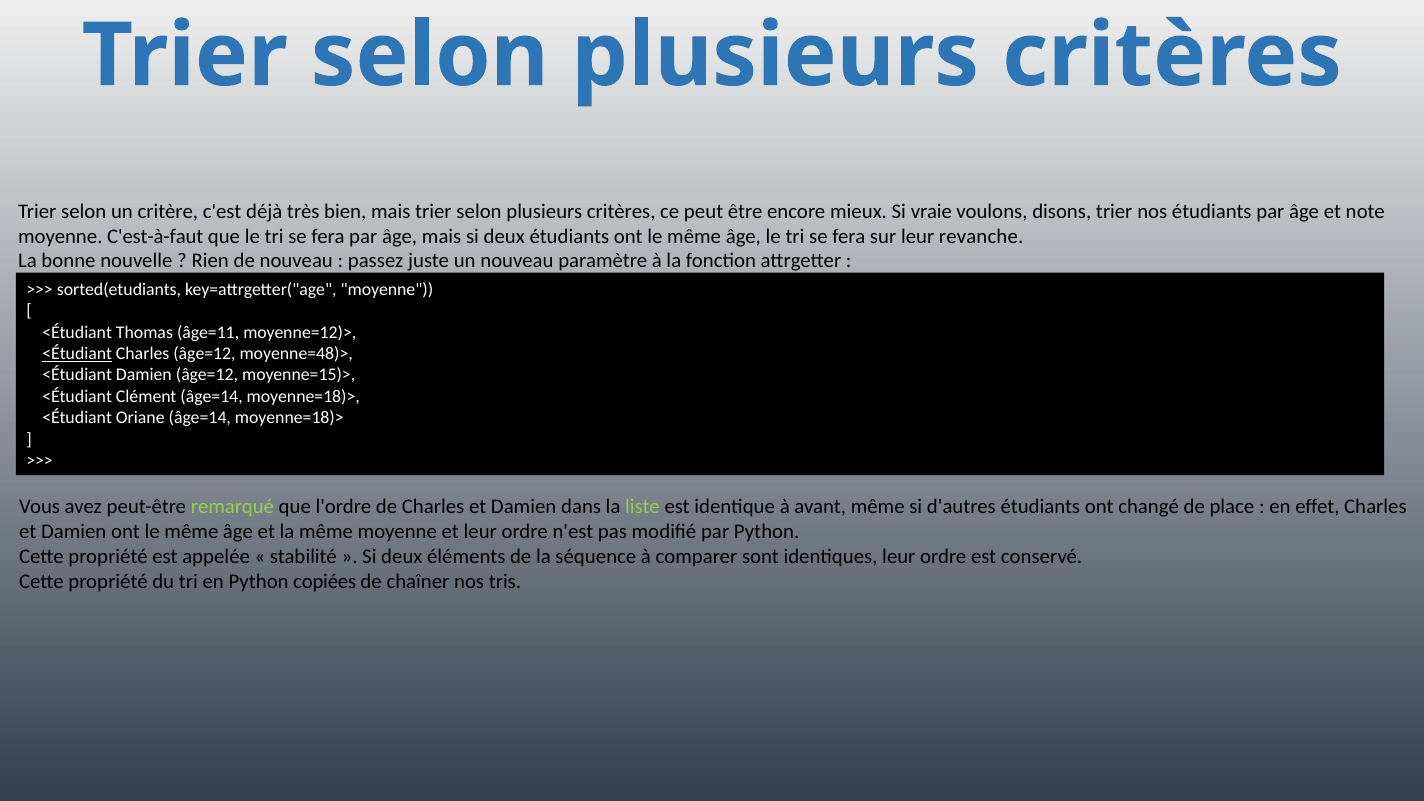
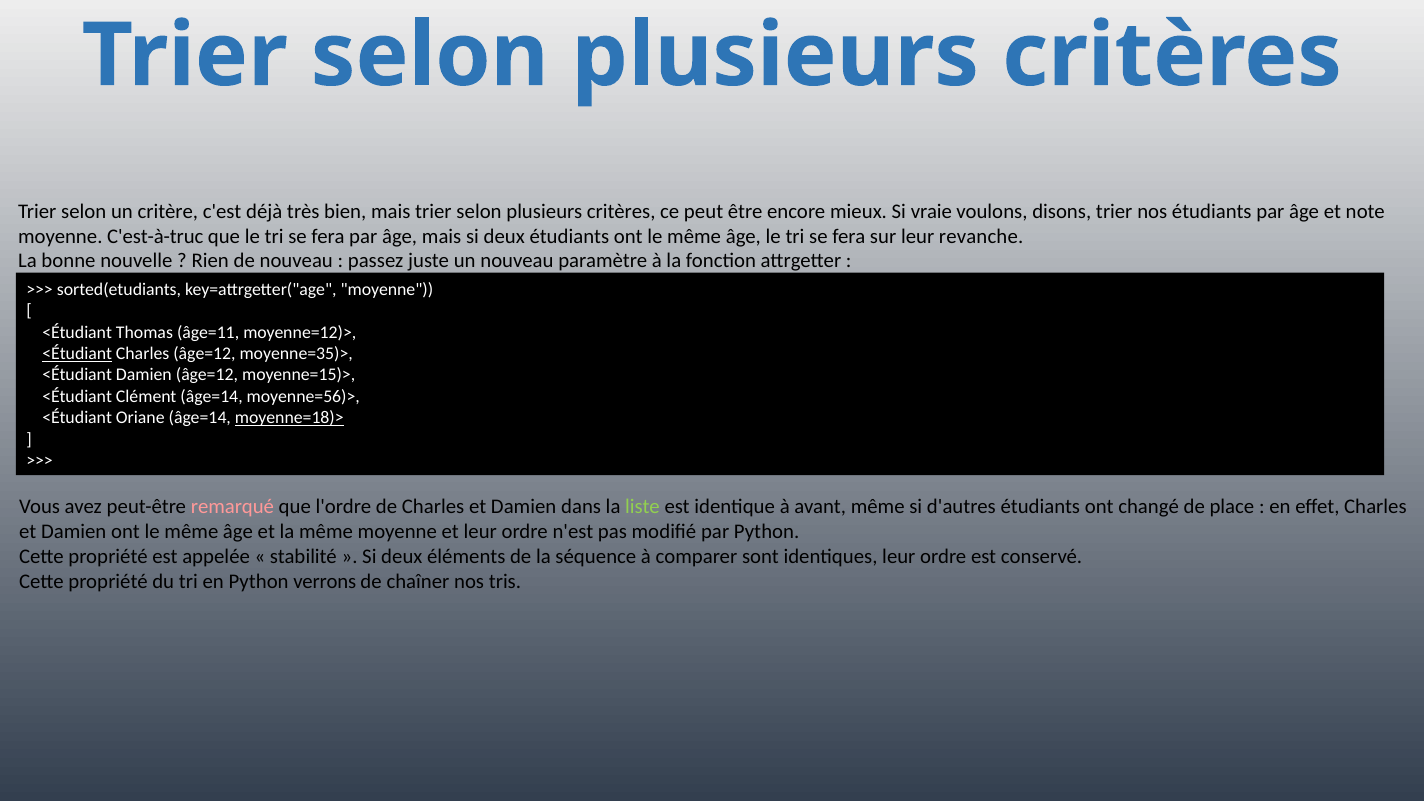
C'est-à-faut: C'est-à-faut -> C'est-à-truc (155, 236)
moyenne=48)>: moyenne=48)> -> moyenne=35)> (296, 354)
Clément âge=14 moyenne=18)>: moyenne=18)> -> moyenne=56)> (303, 396)
moyenne=18)> underline: none -> present (289, 418)
remarqué colour: light green -> pink (232, 506)
copiées: copiées -> verrons (325, 581)
